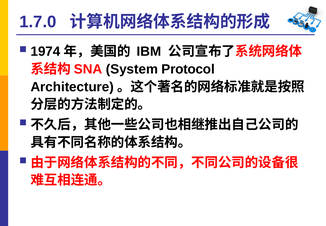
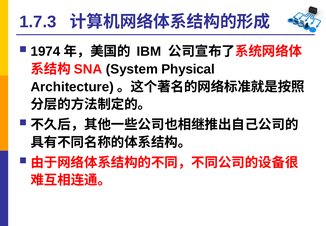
1.7.0: 1.7.0 -> 1.7.3 (38, 22)
Protocol: Protocol -> Physical (188, 69)
